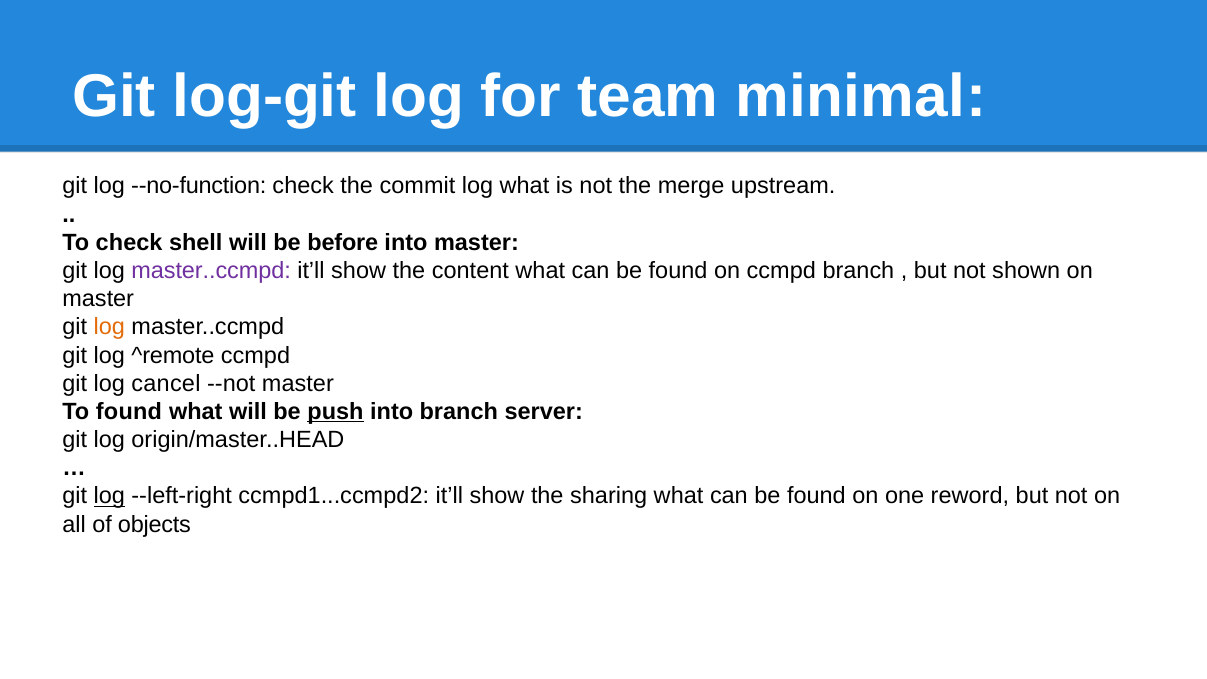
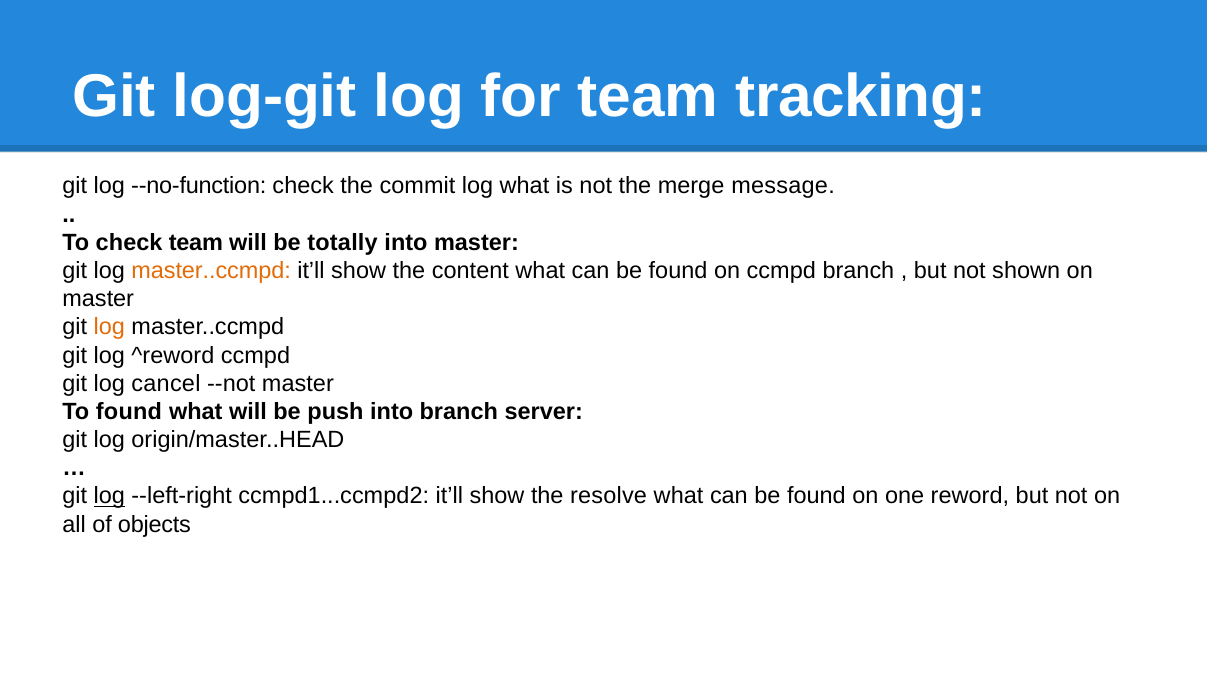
minimal: minimal -> tracking (861, 96)
upstream: upstream -> message (783, 186)
check shell: shell -> team (196, 243)
before: before -> totally (343, 243)
master..ccmpd colour: purple -> orange (211, 271)
^remote: ^remote -> ^reword (173, 355)
push underline: present -> none (335, 412)
sharing: sharing -> resolve (609, 496)
